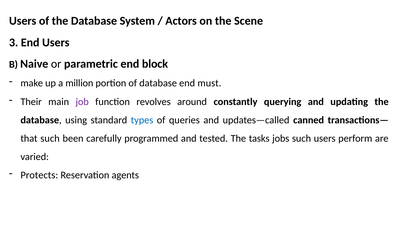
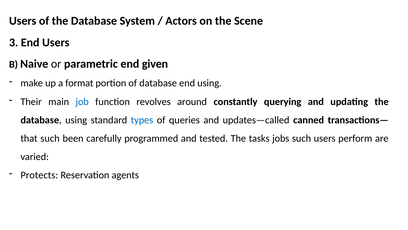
block: block -> given (155, 64)
million: million -> format (79, 83)
end must: must -> using (210, 83)
job colour: purple -> blue (82, 101)
